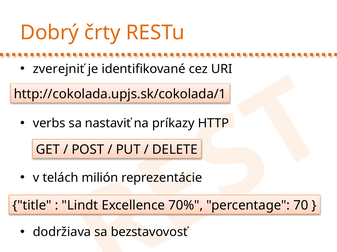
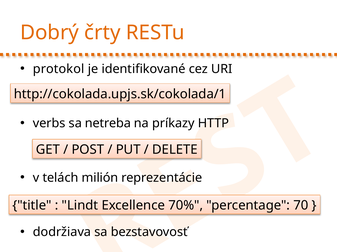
zverejniť: zverejniť -> protokol (59, 69)
nastaviť: nastaviť -> netreba (108, 124)
